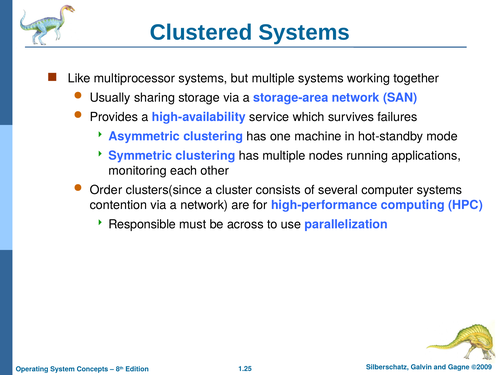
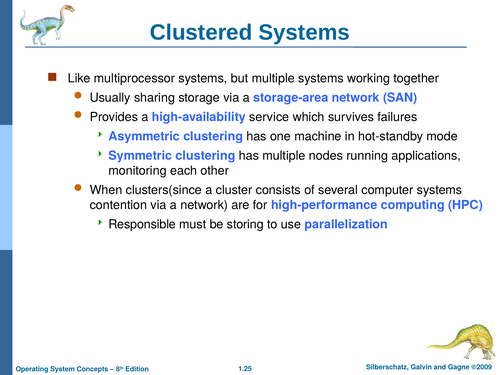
Order: Order -> When (106, 190)
across: across -> storing (245, 225)
